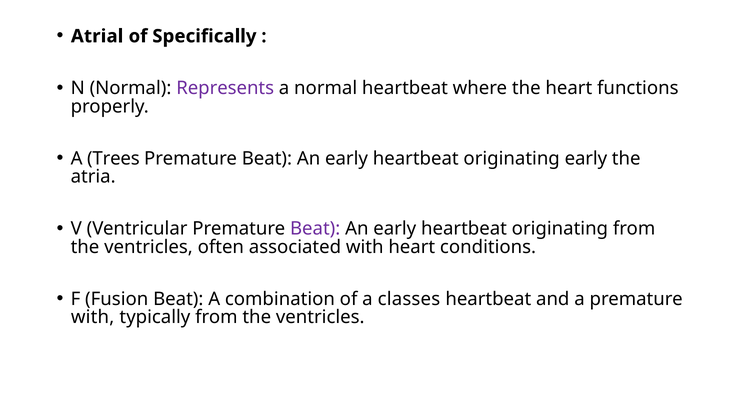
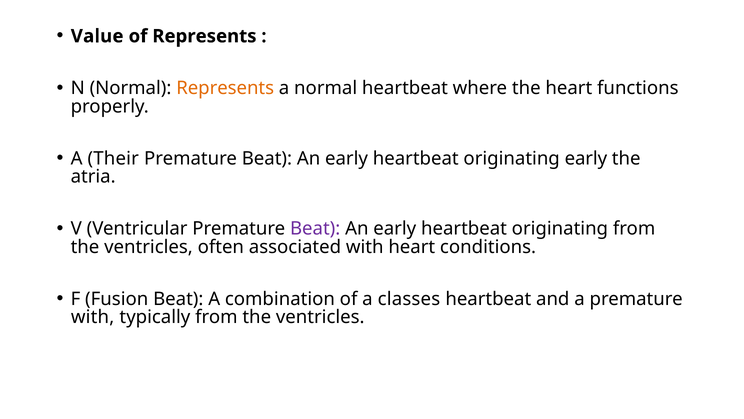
Atrial: Atrial -> Value (97, 36)
of Specifically: Specifically -> Represents (204, 36)
Represents colour: purple -> orange (225, 88)
Trees: Trees -> Their (113, 158)
